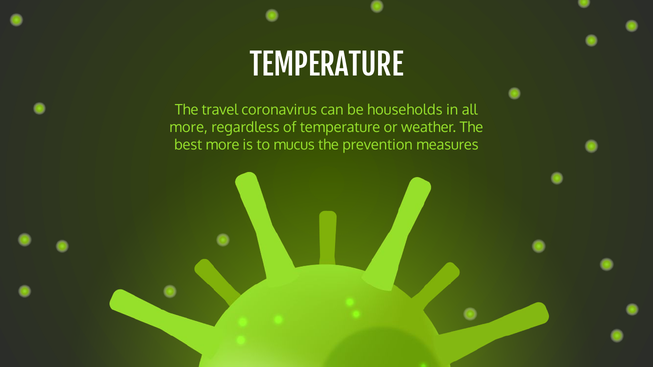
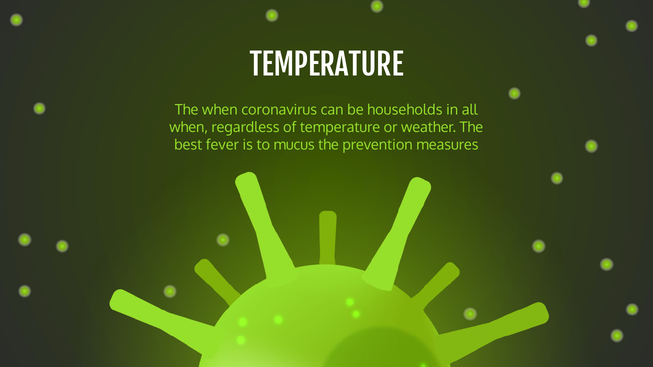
The travel: travel -> when (220, 110)
more: more -> when (189, 128)
best more: more -> fever (222, 145)
